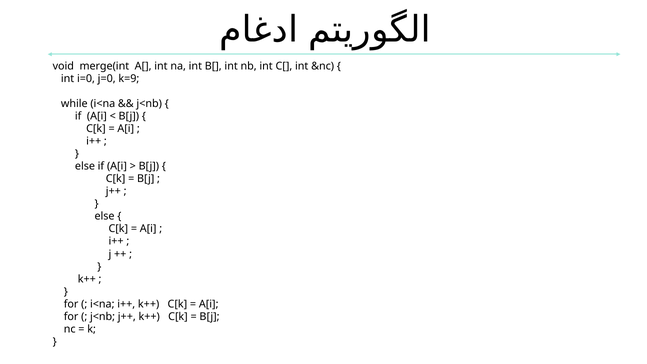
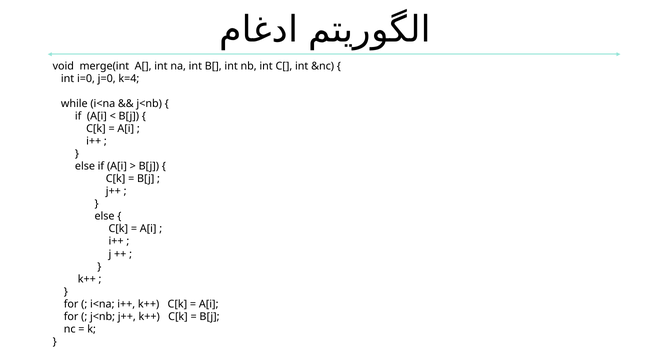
k=9: k=9 -> k=4 (129, 79)
